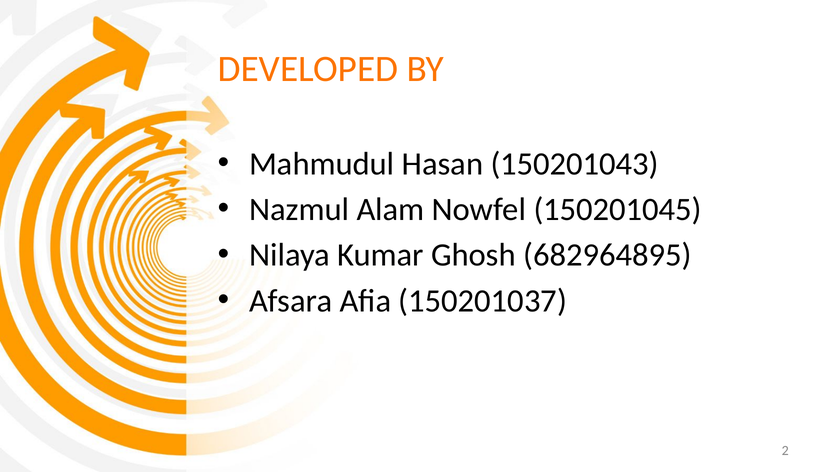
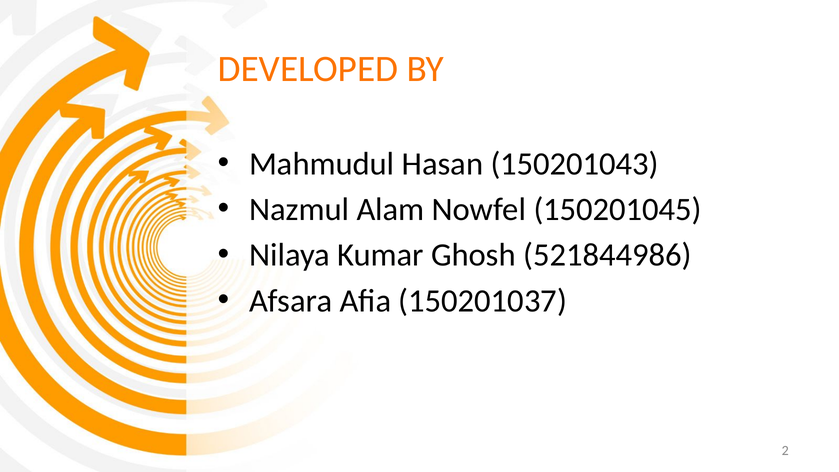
682964895: 682964895 -> 521844986 (607, 255)
